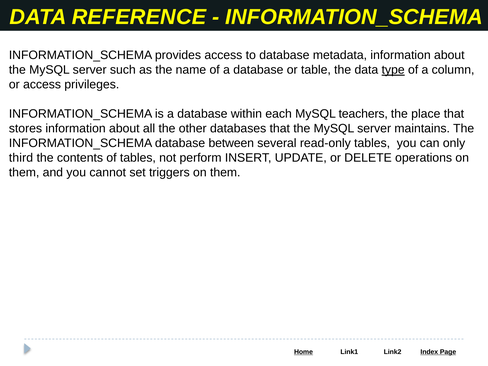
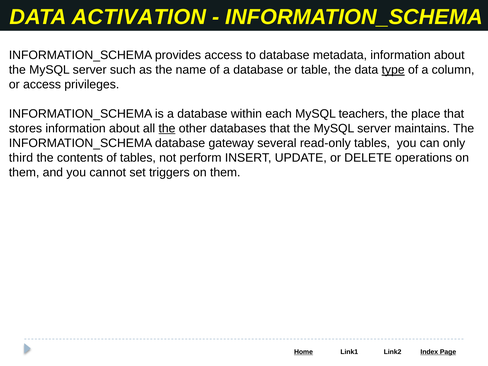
REFERENCE: REFERENCE -> ACTIVATION (139, 17)
the underline: none -> present (167, 128)
between: between -> gateway (231, 143)
